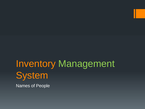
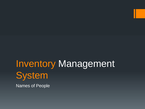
Management colour: light green -> white (87, 64)
